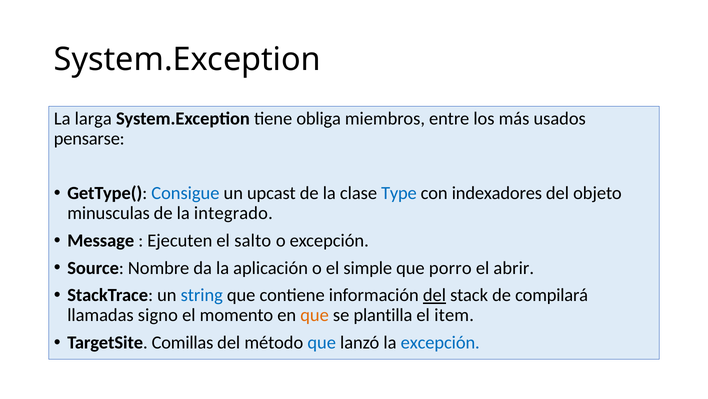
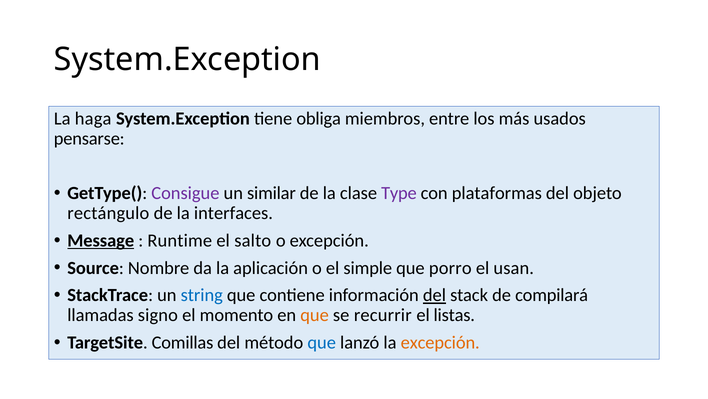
larga: larga -> haga (93, 119)
Consigue colour: blue -> purple (185, 193)
upcast: upcast -> similar (271, 193)
Type colour: blue -> purple (399, 193)
indexadores: indexadores -> plataformas (497, 193)
minusculas: minusculas -> rectángulo (108, 213)
integrado: integrado -> interfaces (233, 213)
Message underline: none -> present (101, 240)
Ejecuten: Ejecuten -> Runtime (180, 240)
abrir: abrir -> usan (514, 267)
plantilla: plantilla -> recurrir (383, 315)
item: item -> listas (454, 315)
excepción colour: blue -> orange (440, 342)
